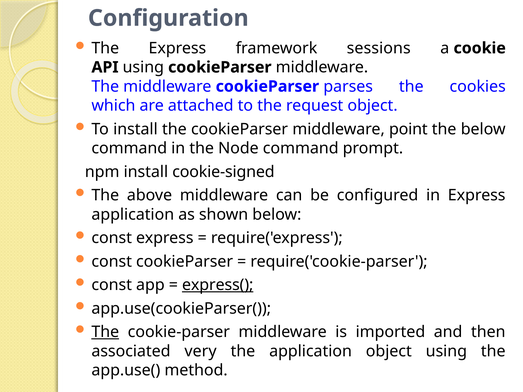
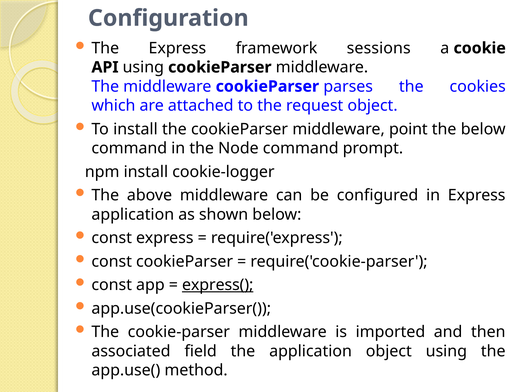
cookie-signed: cookie-signed -> cookie-logger (223, 172)
The underline: present -> none (105, 332)
very: very -> field (201, 351)
